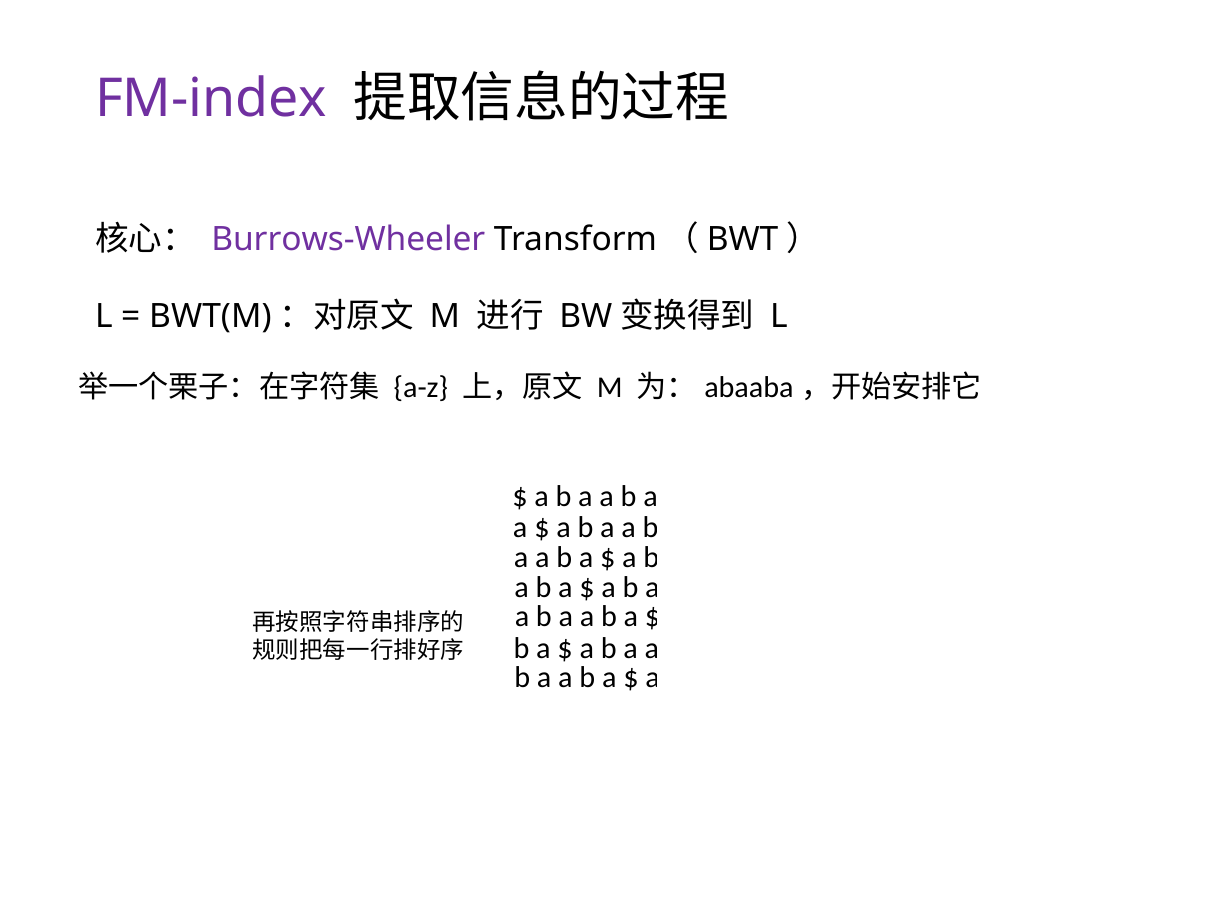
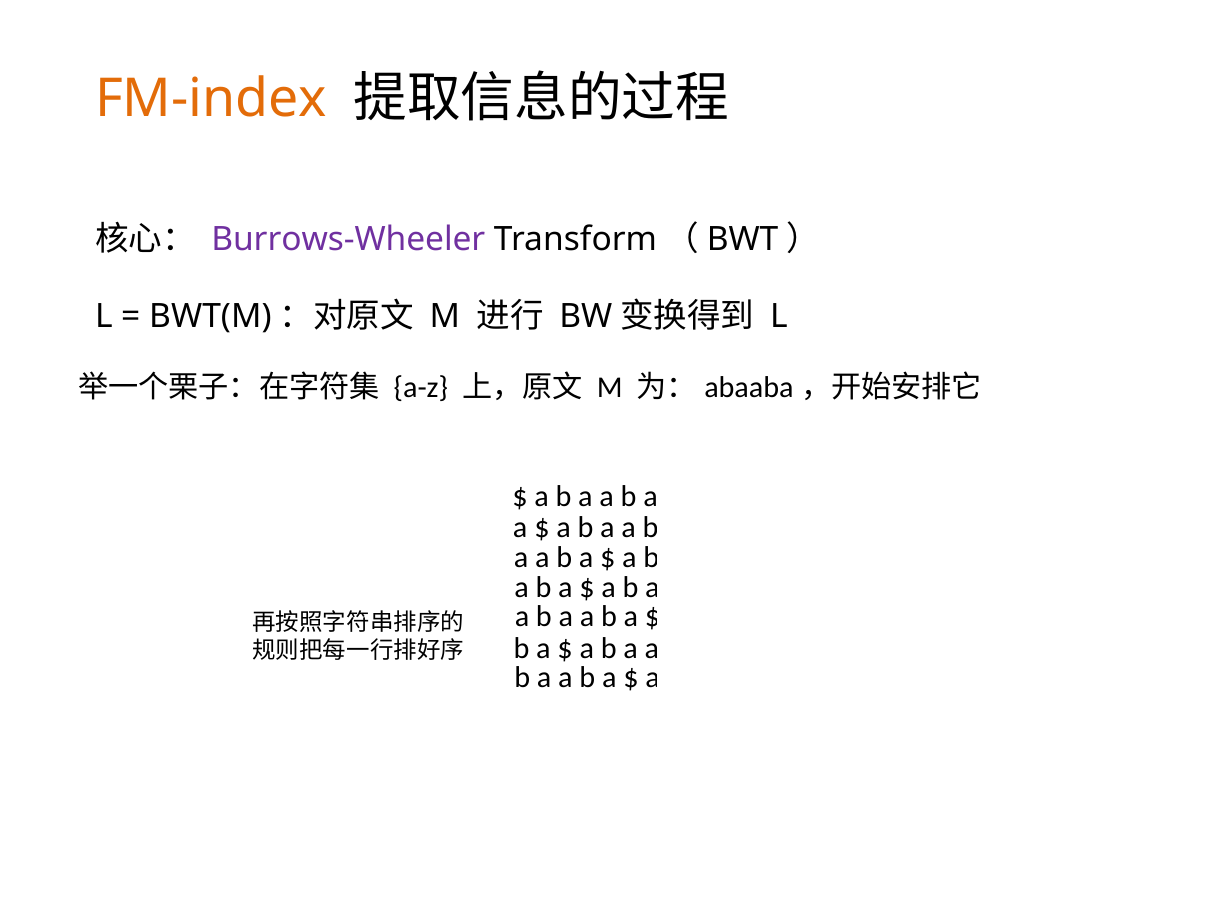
FM-index colour: purple -> orange (211, 99)
